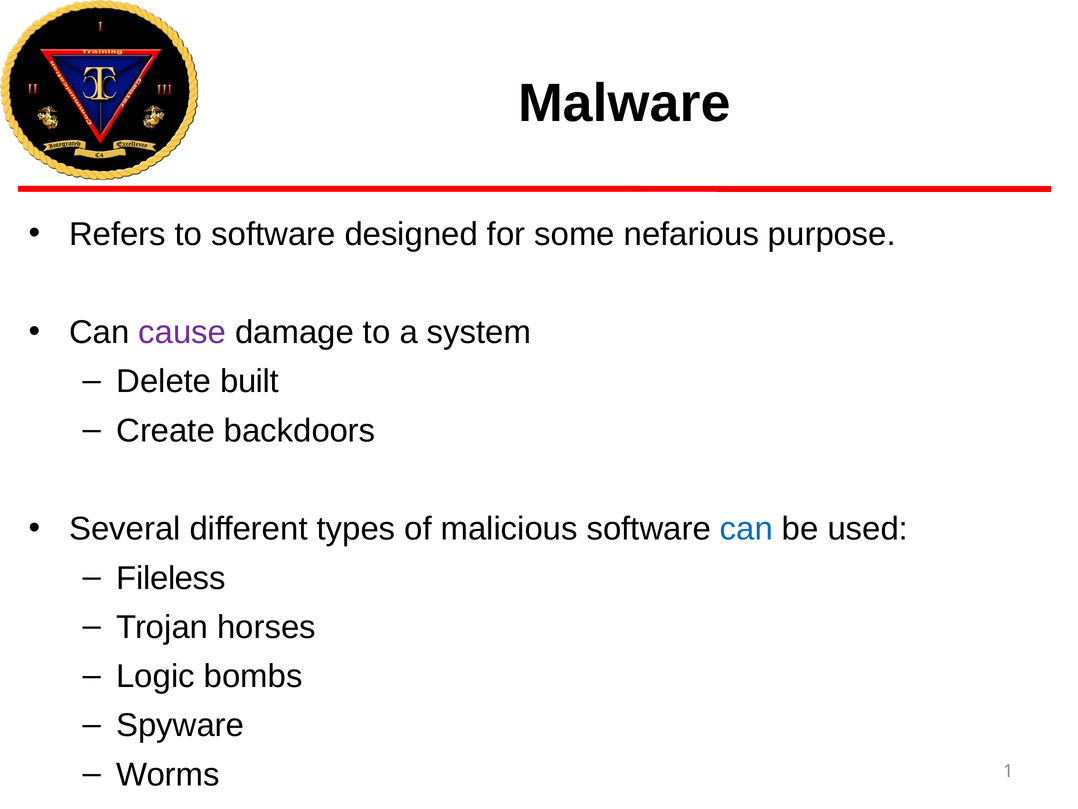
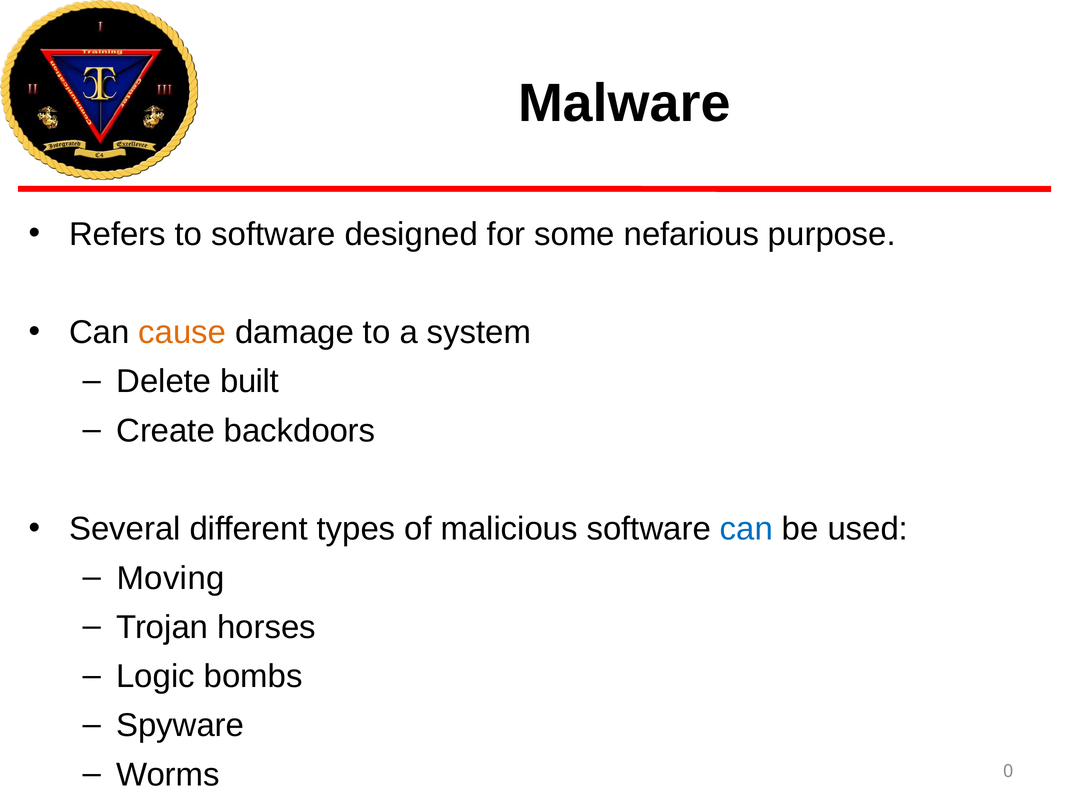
cause colour: purple -> orange (182, 332)
Fileless: Fileless -> Moving (171, 578)
1: 1 -> 0 (1008, 771)
